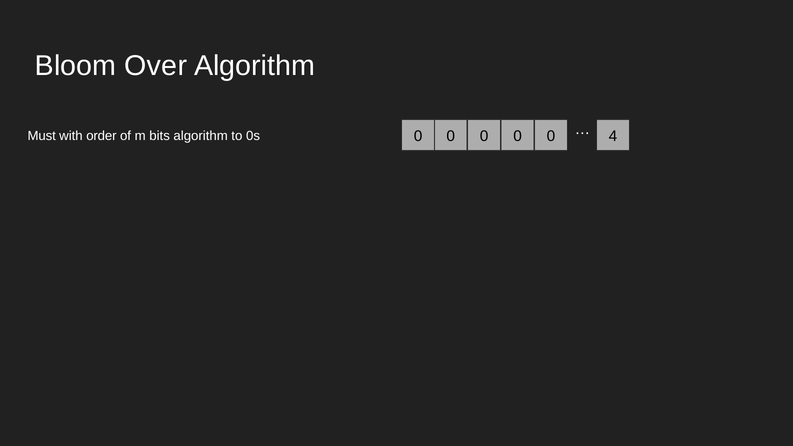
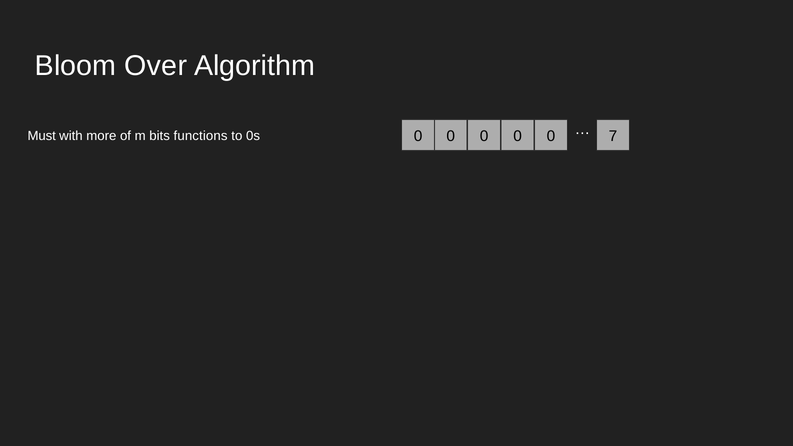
4: 4 -> 7 (613, 136)
order: order -> more (101, 136)
bits algorithm: algorithm -> functions (201, 136)
